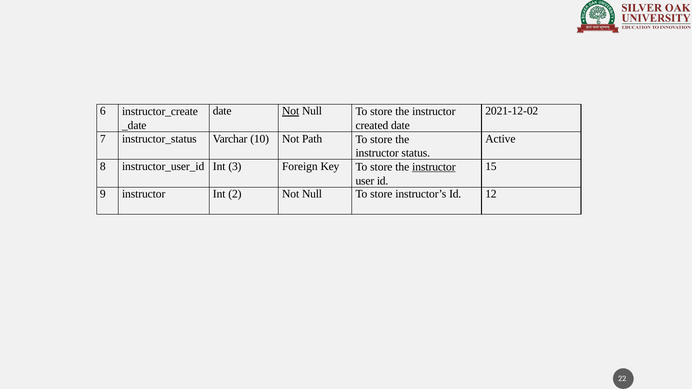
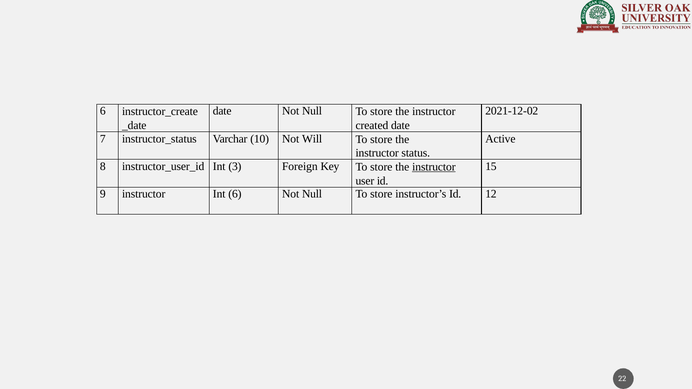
Not underline: present -> none (291, 111)
Path: Path -> Will (312, 139)
Int 2: 2 -> 6 (235, 194)
